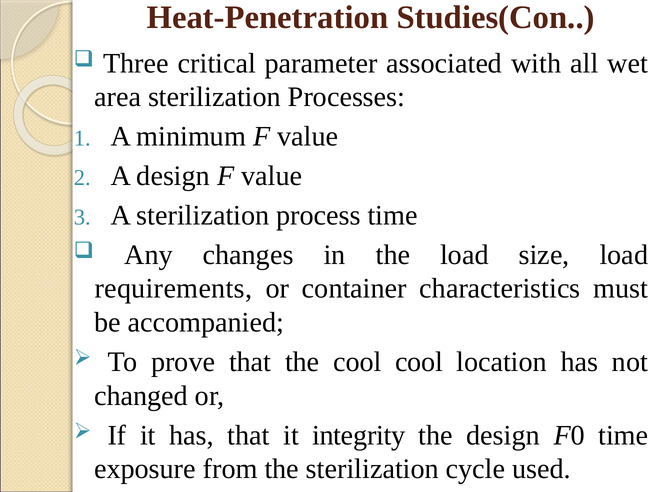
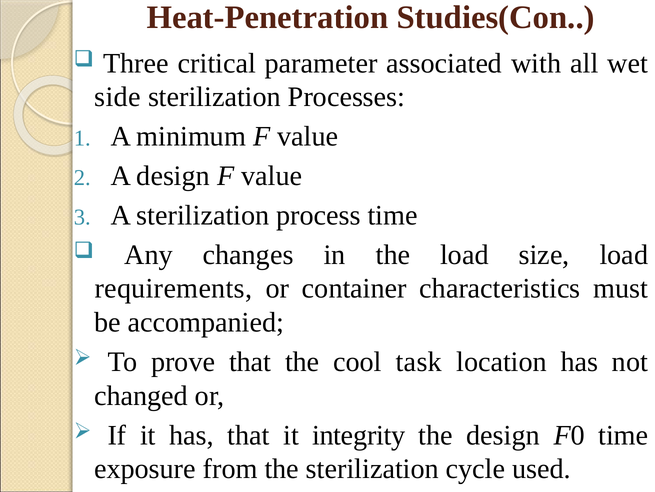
area: area -> side (117, 97)
cool cool: cool -> task (419, 361)
